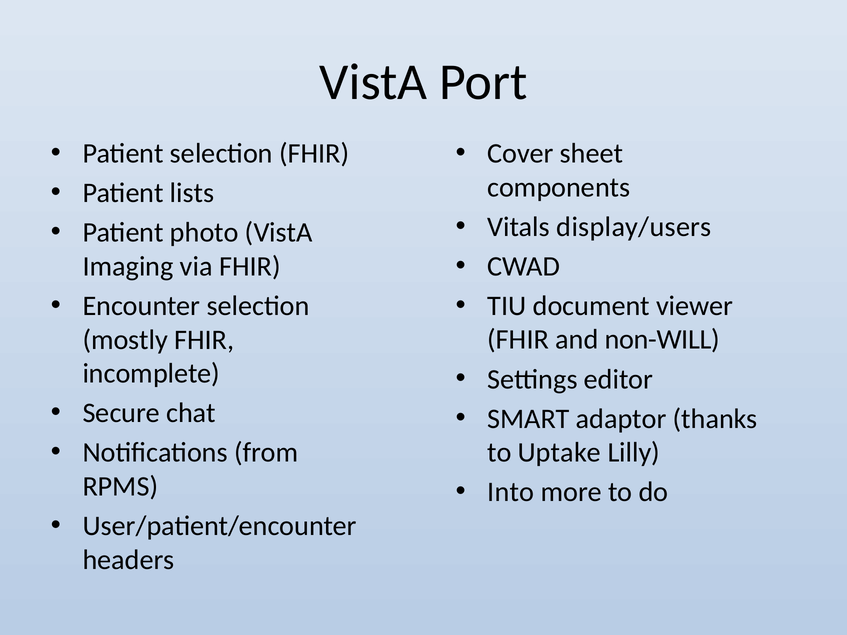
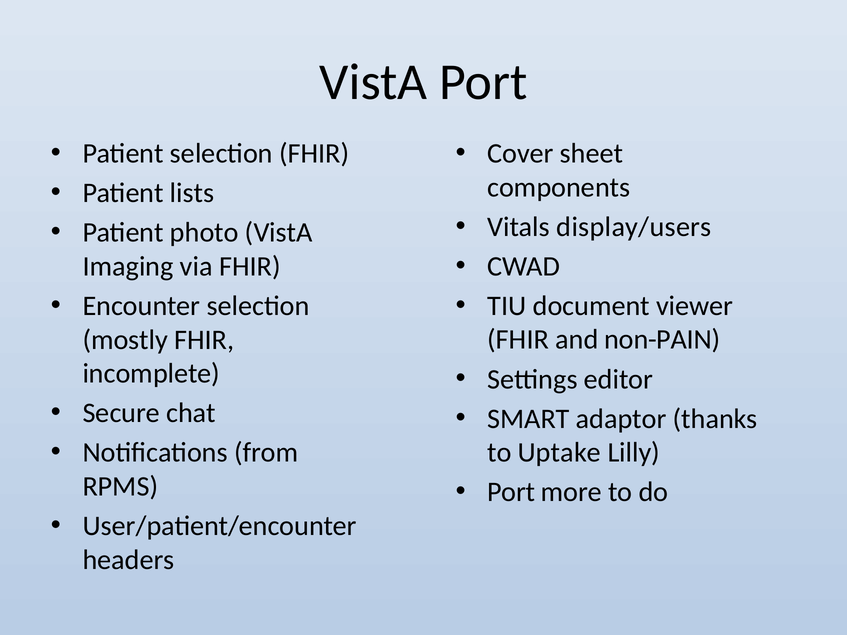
non-WILL: non-WILL -> non-PAIN (662, 340)
Into: Into -> Port (511, 492)
